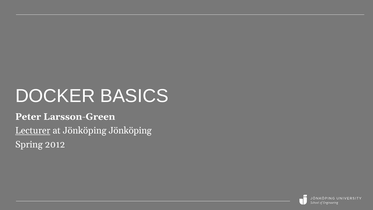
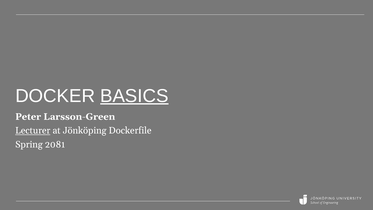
BASICS underline: none -> present (134, 96)
Jönköping Jönköping: Jönköping -> Dockerfile (130, 131)
2012: 2012 -> 2081 (55, 144)
